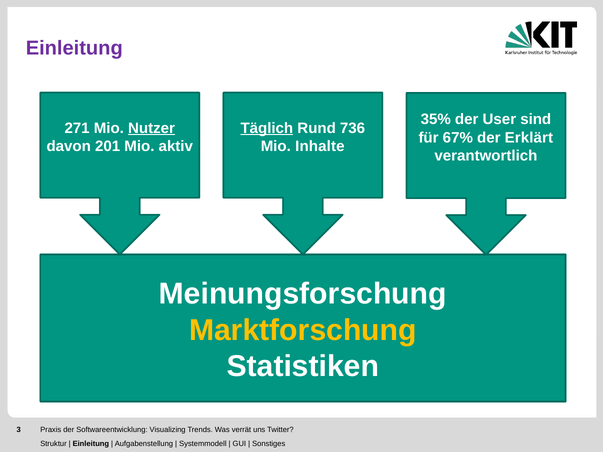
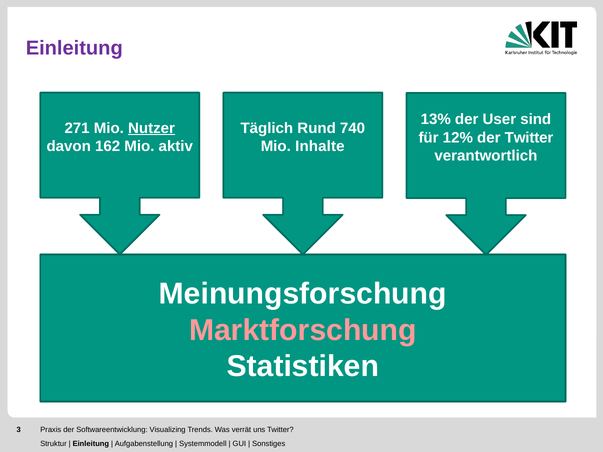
35%: 35% -> 13% (436, 120)
Täglich underline: present -> none (267, 128)
736: 736 -> 740 (353, 128)
67%: 67% -> 12% (458, 138)
der Erklärt: Erklärt -> Twitter (529, 138)
201: 201 -> 162 (108, 146)
Marktforschung colour: yellow -> pink (303, 330)
